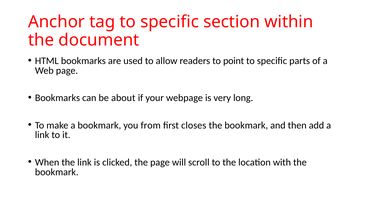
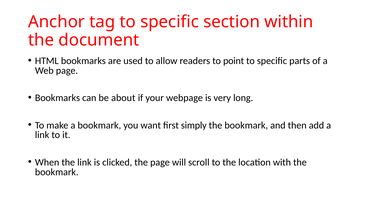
from: from -> want (151, 125)
closes: closes -> simply (194, 125)
